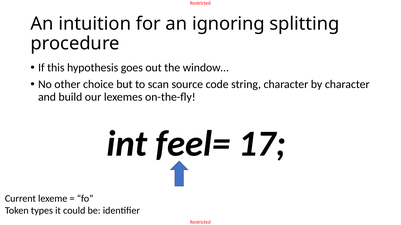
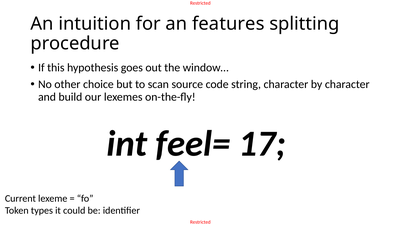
ignoring: ignoring -> features (228, 24)
